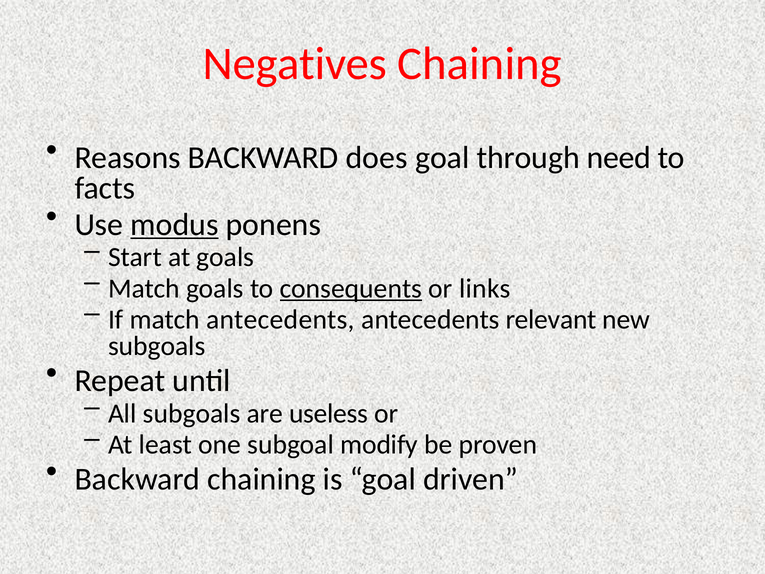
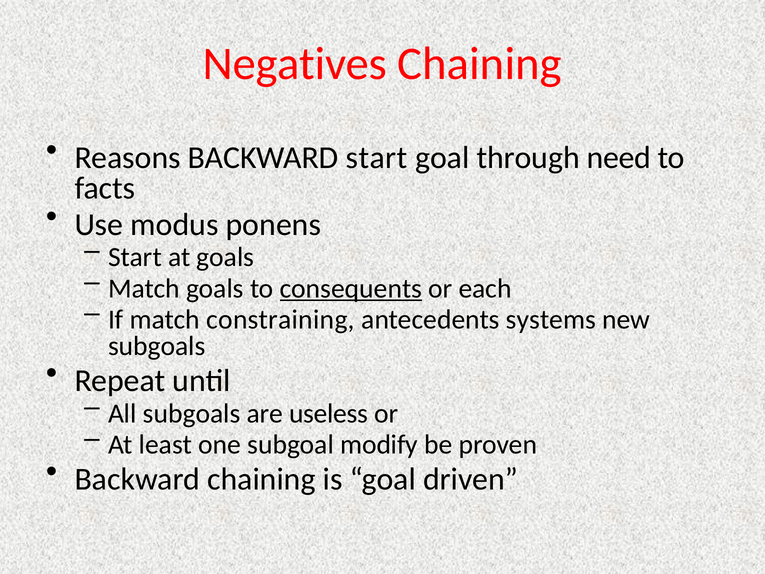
BACKWARD does: does -> start (377, 158)
modus underline: present -> none (175, 224)
links: links -> each (485, 288)
match antecedents: antecedents -> constraining (280, 320)
relevant: relevant -> systems (551, 320)
